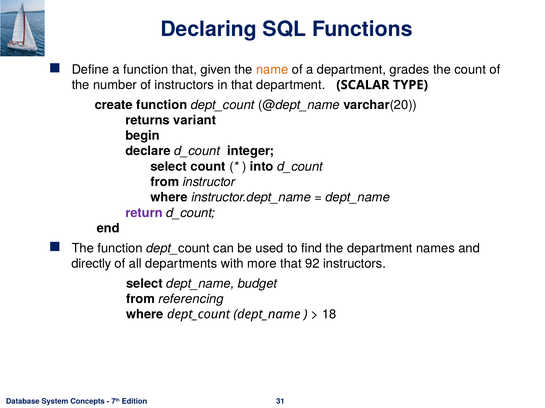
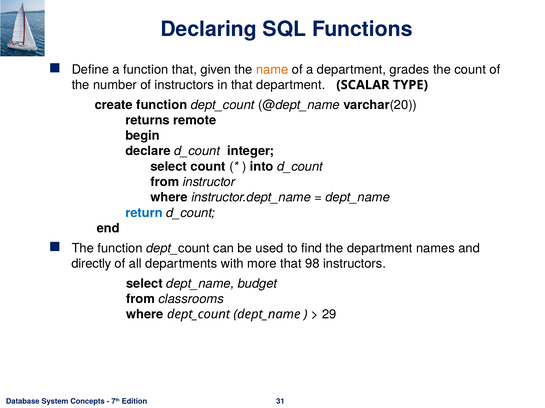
variant: variant -> remote (195, 120)
return colour: purple -> blue (144, 213)
92: 92 -> 98 (312, 264)
referencing: referencing -> classrooms (191, 299)
18: 18 -> 29 (329, 315)
